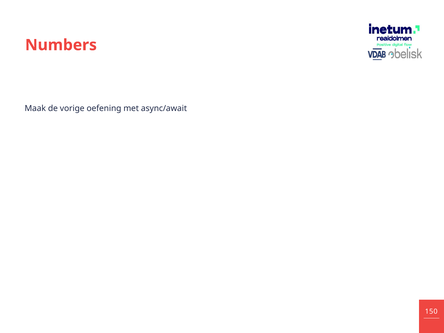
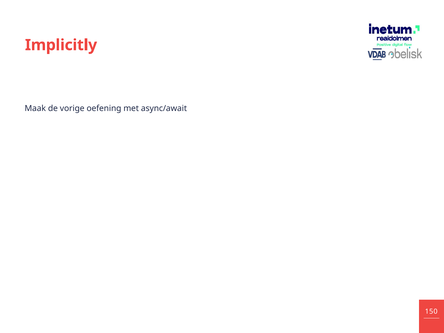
Numbers: Numbers -> Implicitly (61, 45)
